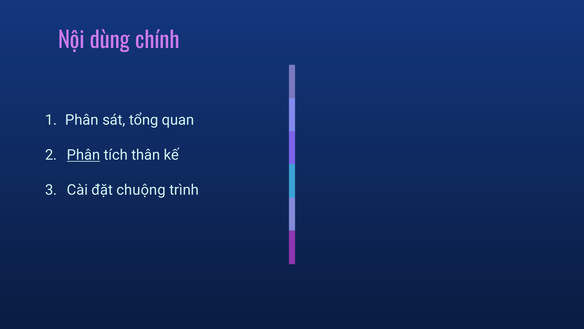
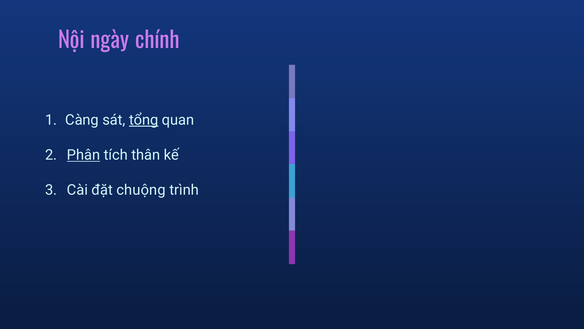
dùng: dùng -> ngày (110, 41)
Phân: Phân -> Càng (82, 120)
tổng underline: none -> present (144, 120)
